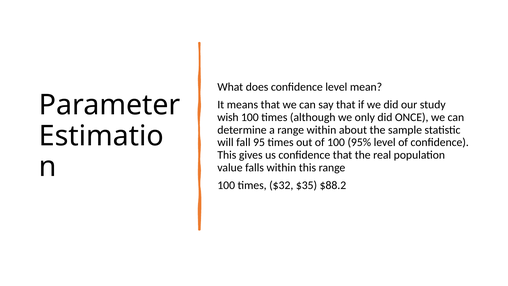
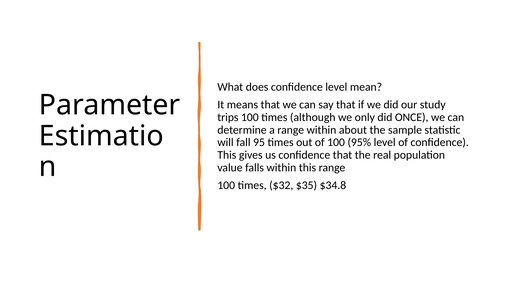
wish: wish -> trips (228, 117)
$88.2: $88.2 -> $34.8 (333, 185)
